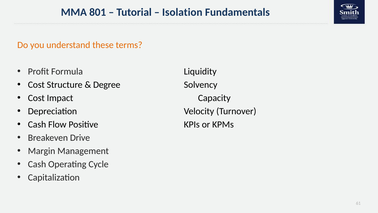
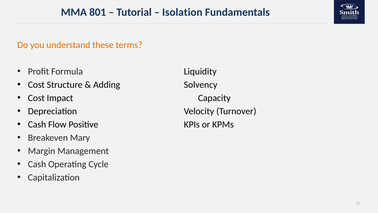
Degree: Degree -> Adding (107, 85)
Drive: Drive -> Mary (80, 137)
